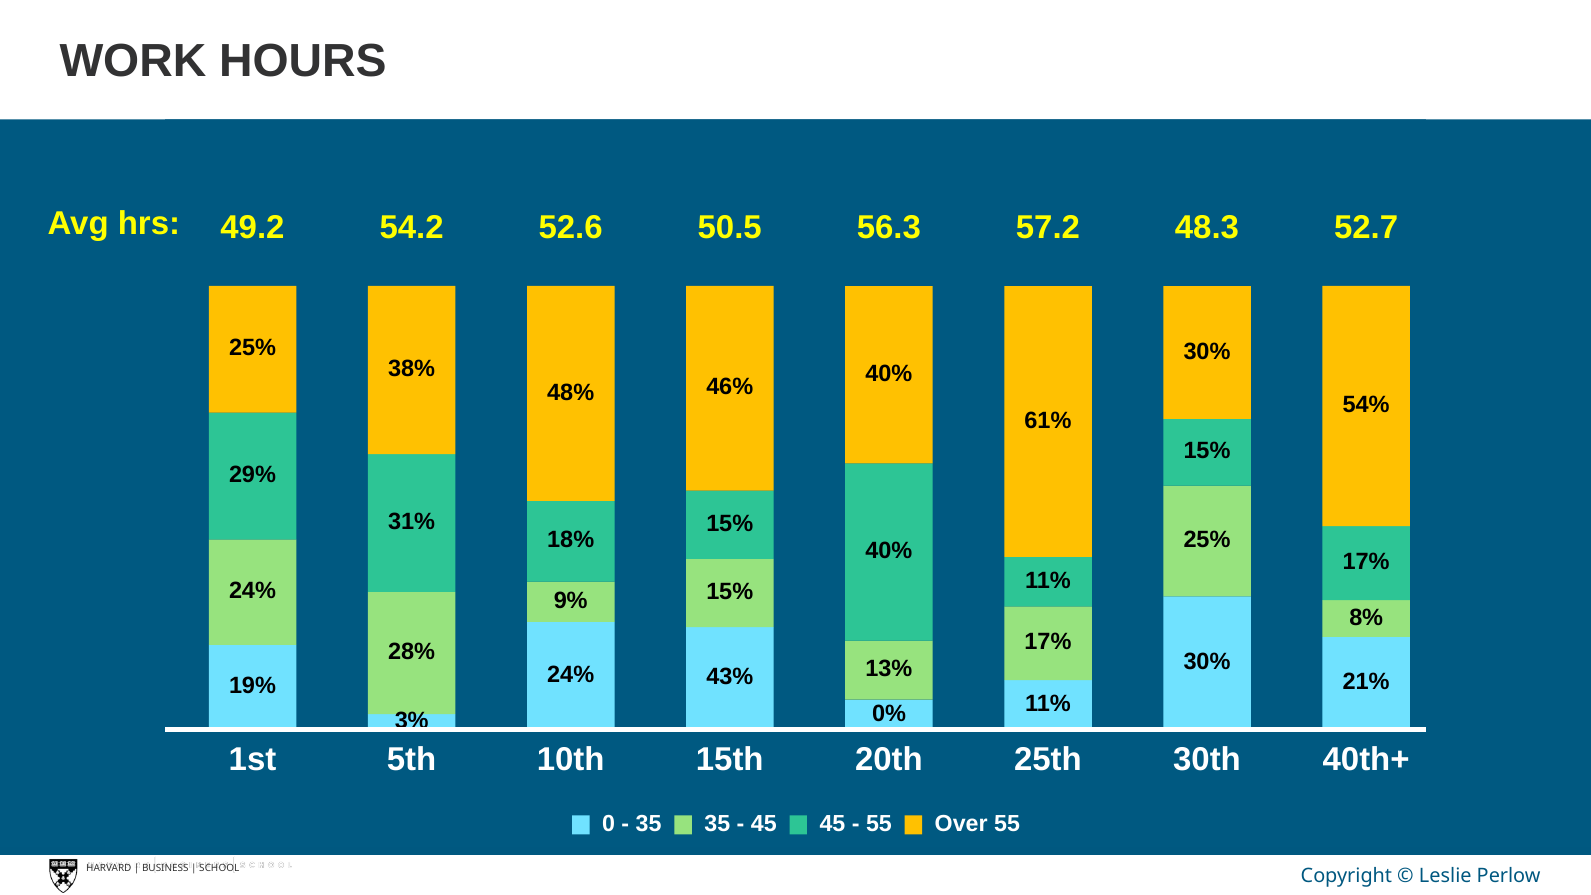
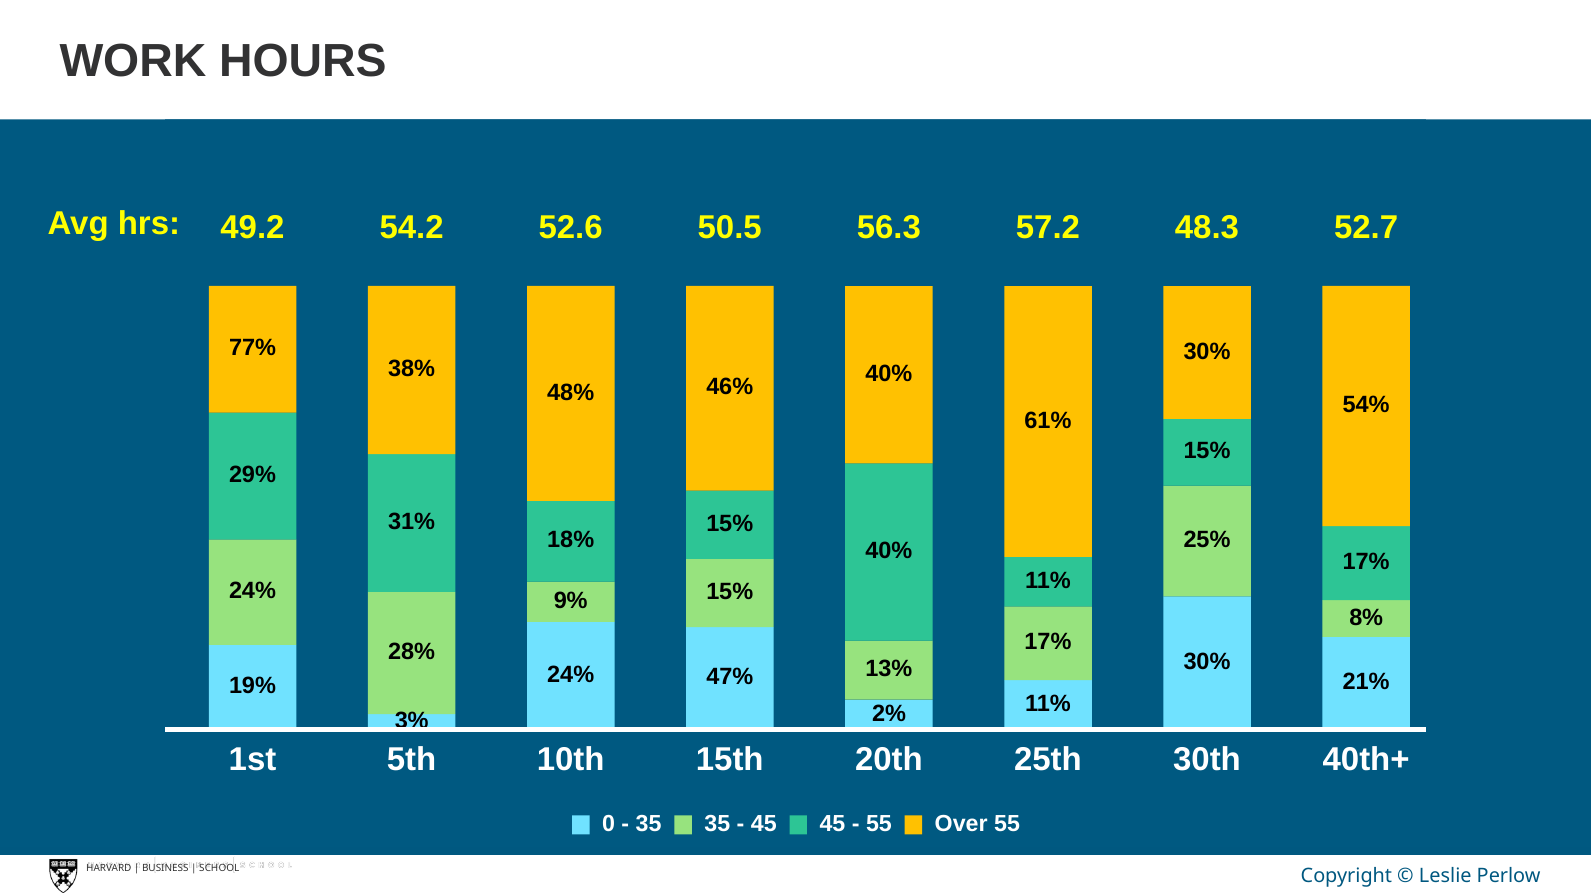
25%: 25% -> 77% (253, 348)
43%: 43% -> 47% (730, 677)
0%: 0% -> 2% (889, 713)
